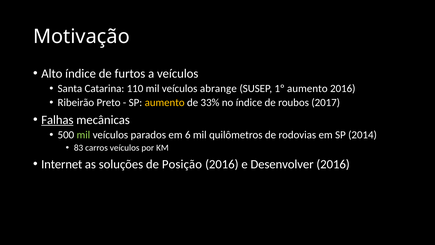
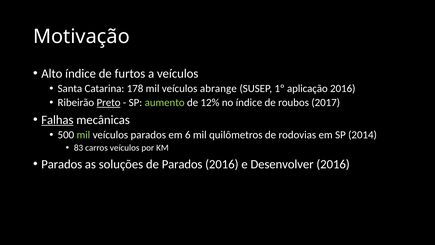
110: 110 -> 178 (135, 89)
1º aumento: aumento -> aplicação (307, 89)
Preto underline: none -> present (109, 103)
aumento colour: yellow -> light green (165, 103)
33%: 33% -> 12% (210, 103)
Internet: Internet -> Parados (62, 164)
de Posição: Posição -> Parados (182, 164)
